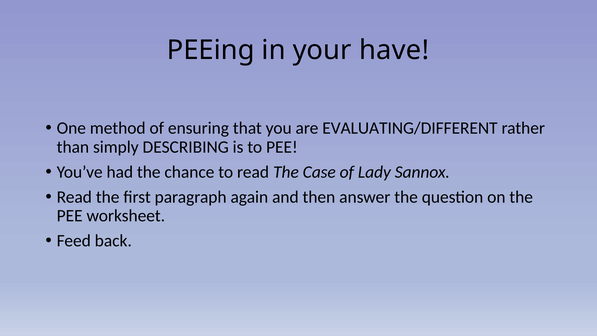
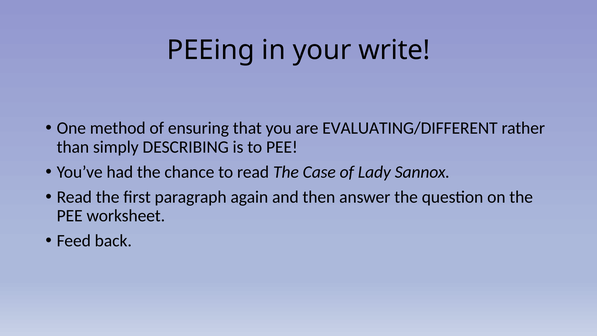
have: have -> write (394, 50)
